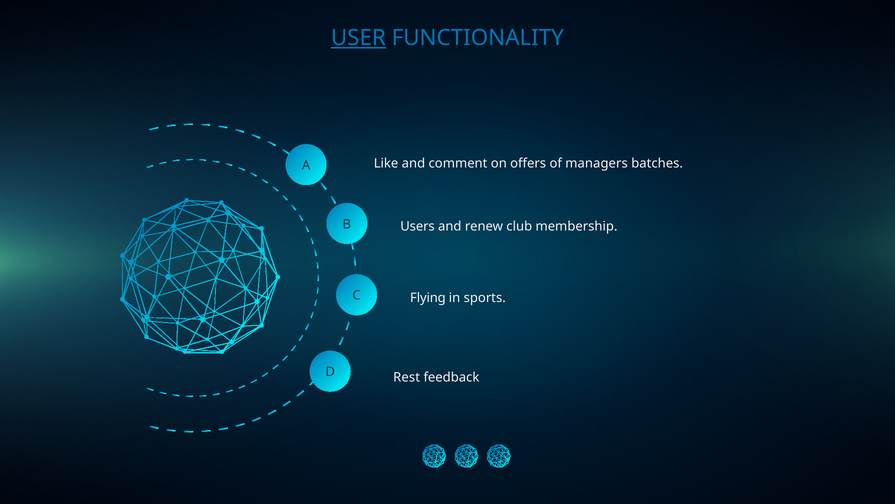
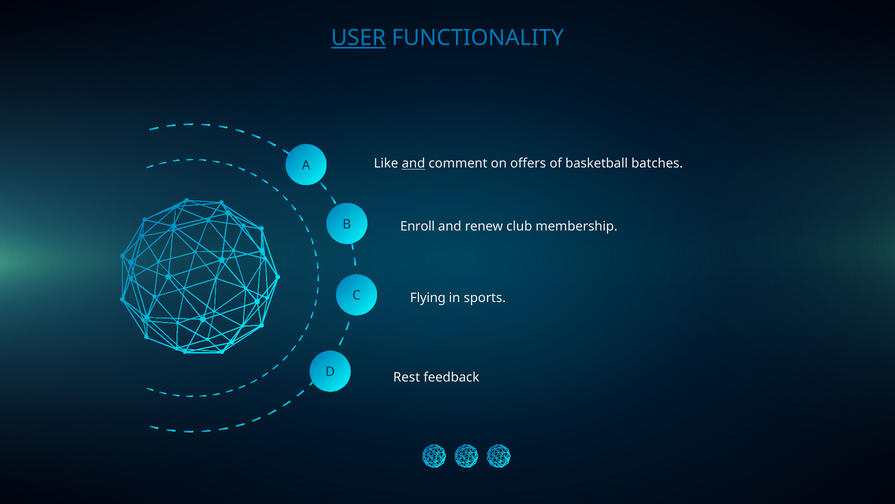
and underline: none -> present (413, 163)
managers: managers -> basketball (597, 163)
Users: Users -> Enroll (418, 226)
